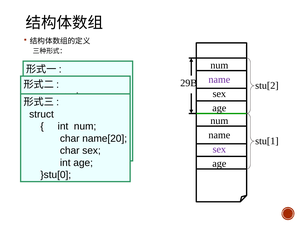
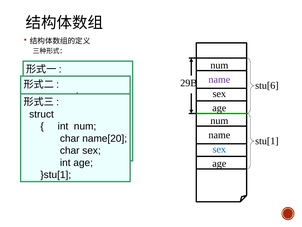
stu[2: stu[2 -> stu[6 (267, 85)
sex colour: purple -> blue (219, 149)
}stu[0: }stu[0 -> }stu[1 (56, 174)
